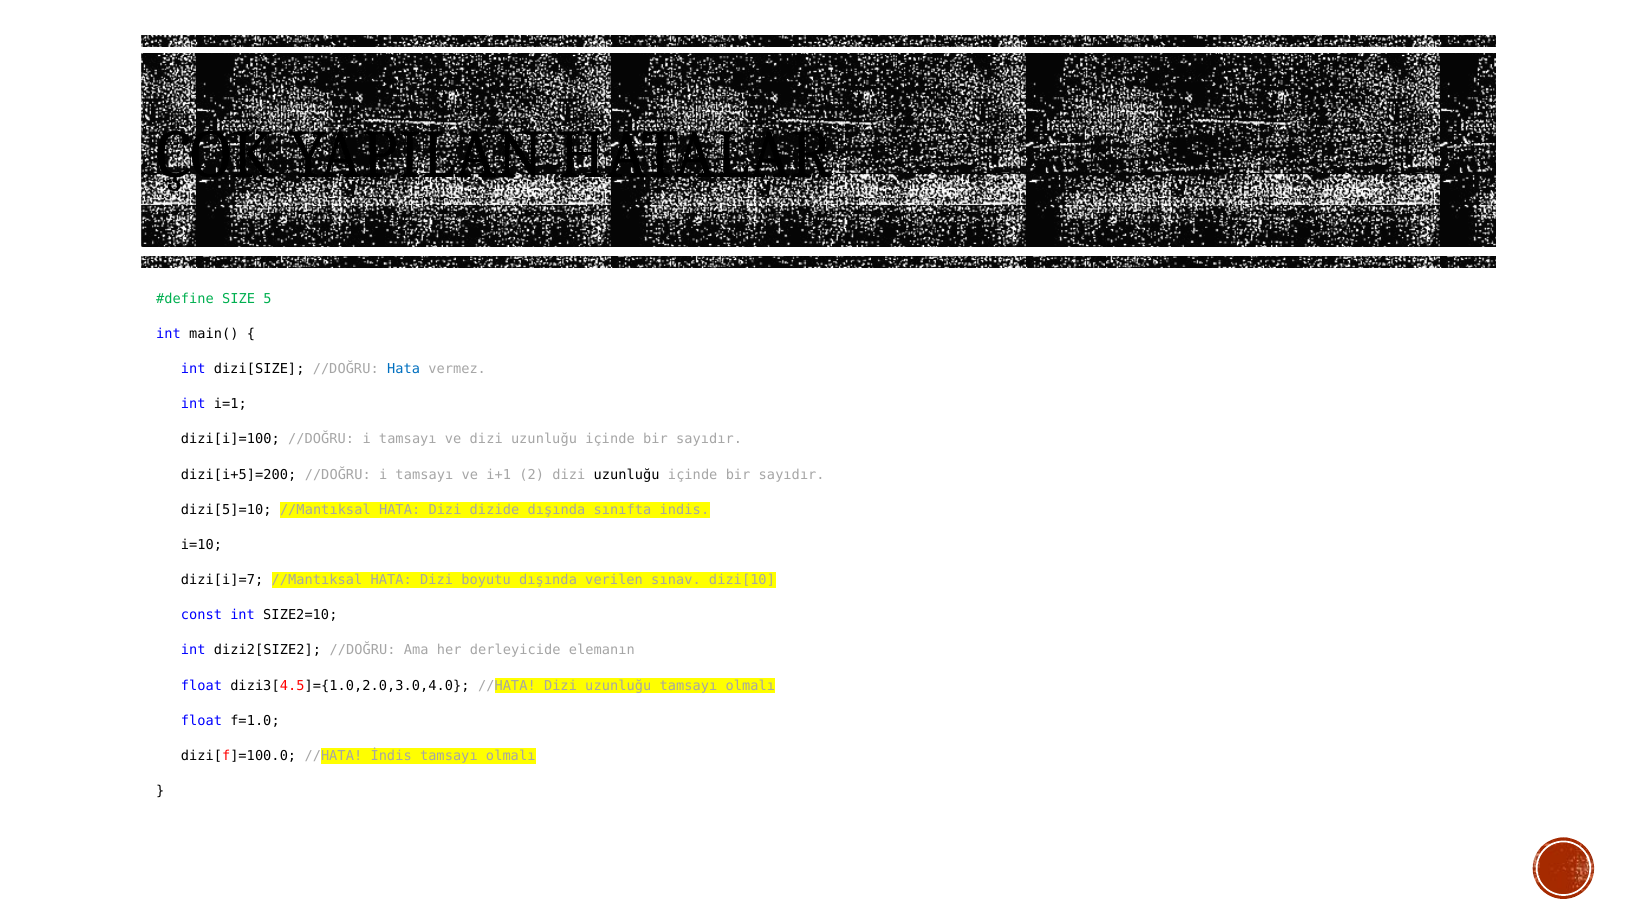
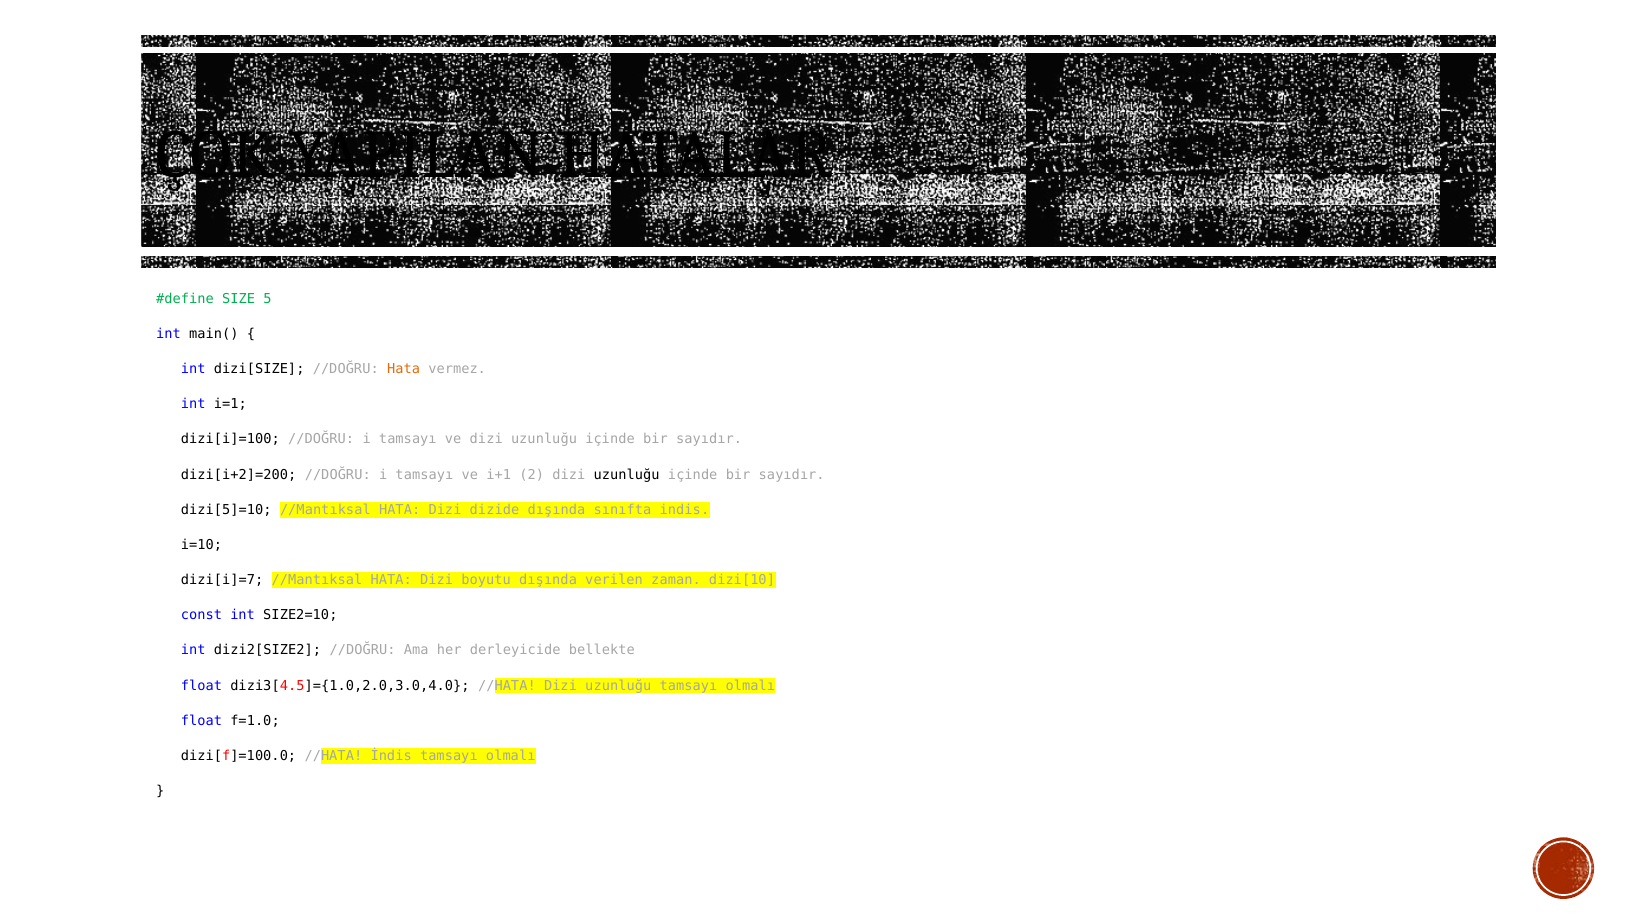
Hata colour: blue -> orange (404, 369)
dizi[i+5]=200: dizi[i+5]=200 -> dizi[i+2]=200 (239, 475)
sınav: sınav -> zaman (676, 580)
elemanın: elemanın -> bellekte (602, 650)
